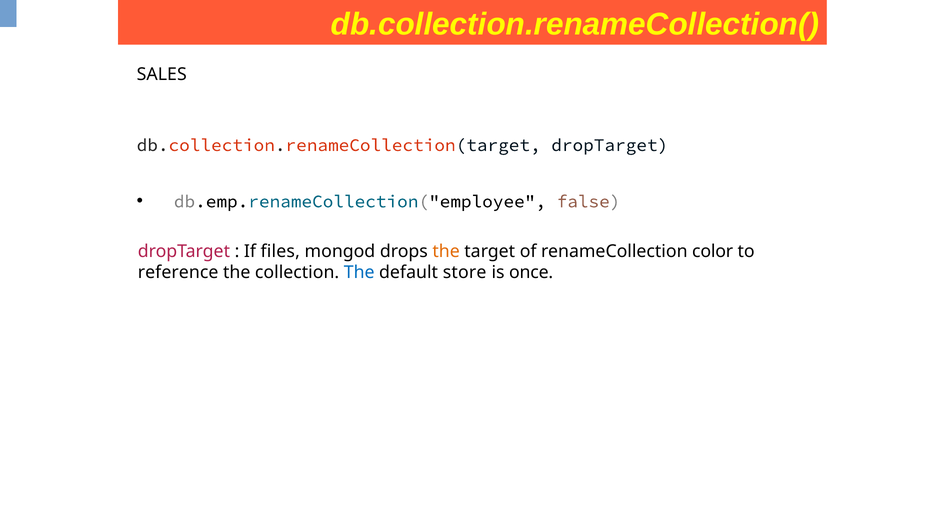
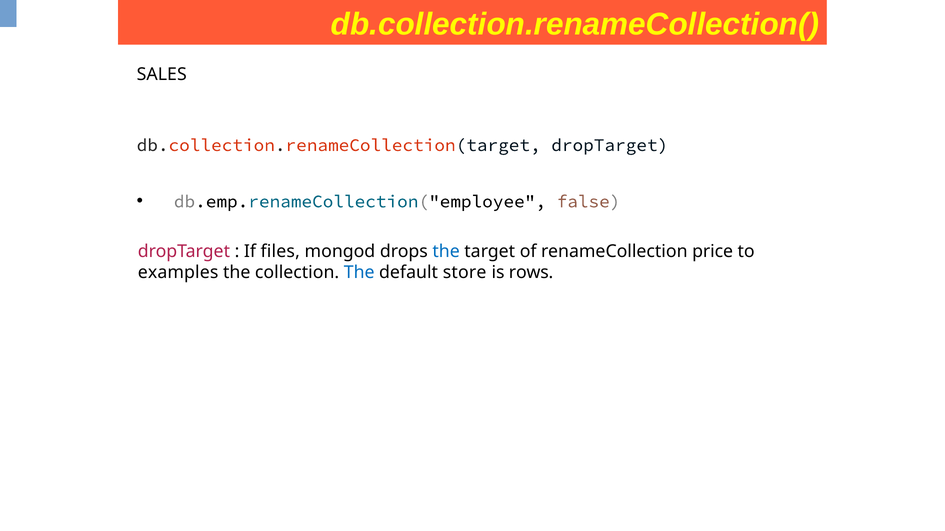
the colour: orange -> blue (446, 252)
color: color -> price (713, 252)
reference: reference -> examples (178, 273)
once: once -> rows (531, 273)
